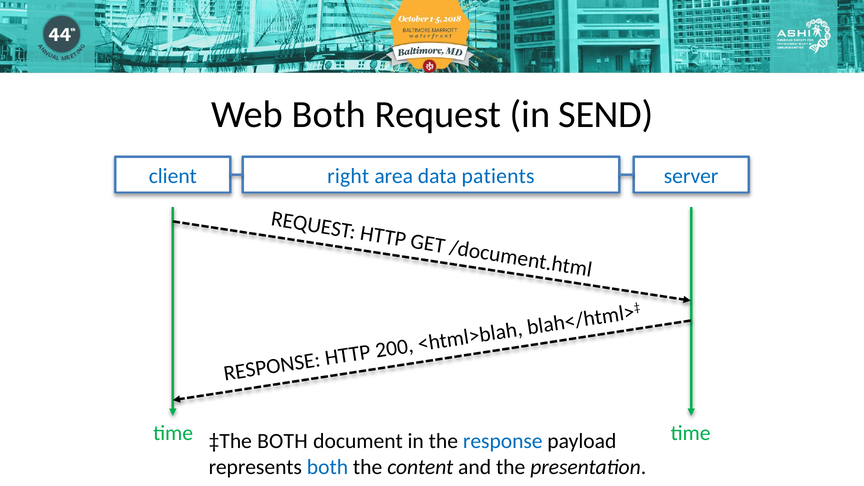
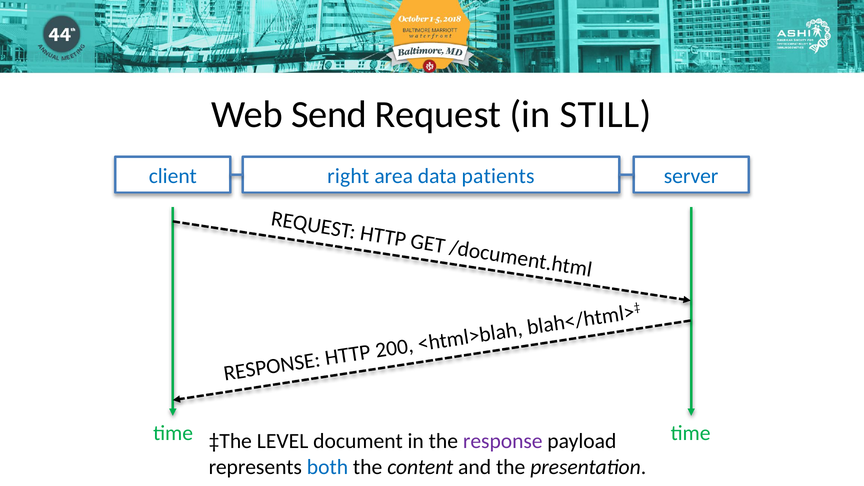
Web Both: Both -> Send (329, 115)
SEND: SEND -> STILL (605, 115)
‡The BOTH: BOTH -> LEVEL (283, 441)
response colour: blue -> purple (503, 441)
